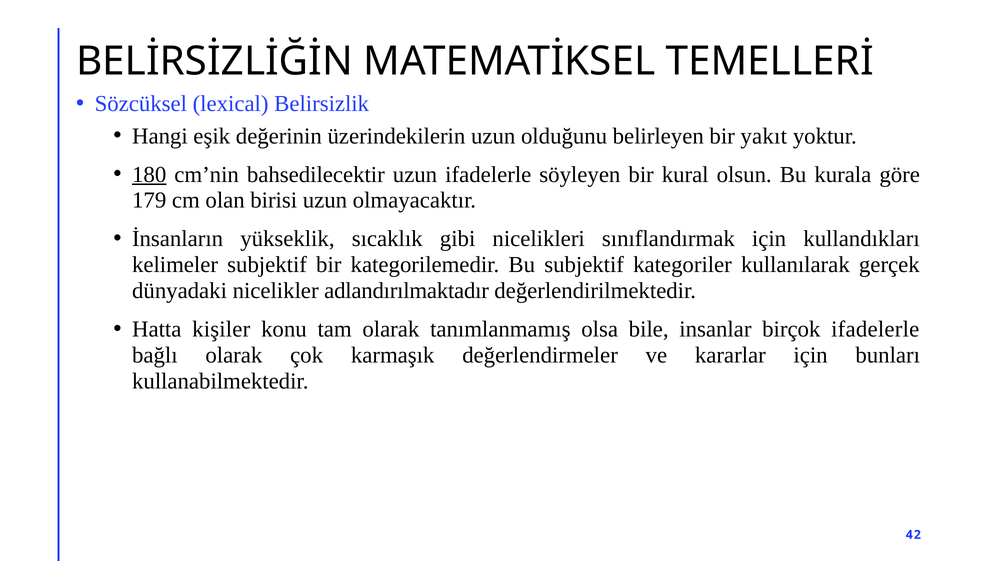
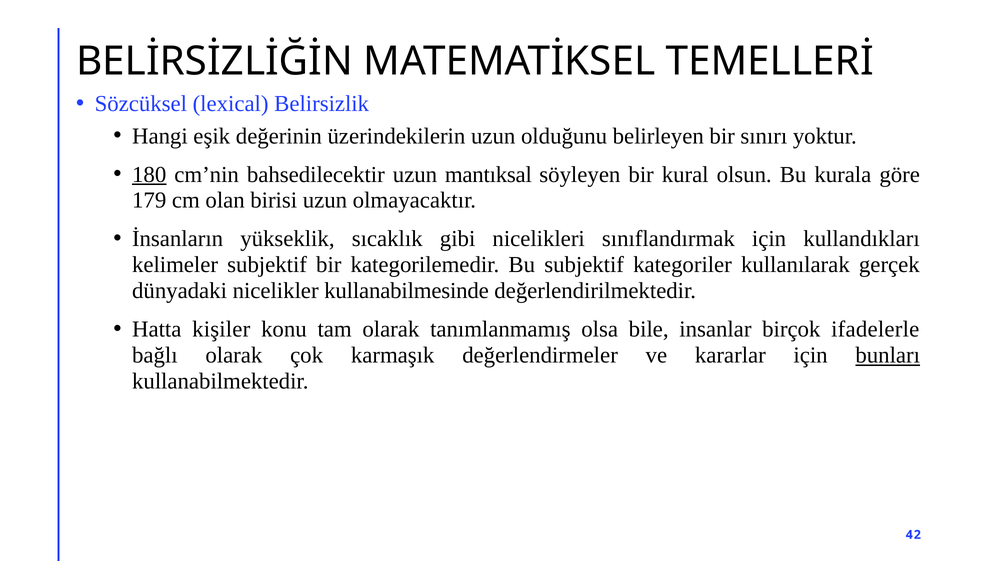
yakıt: yakıt -> sınırı (764, 136)
uzun ifadelerle: ifadelerle -> mantıksal (488, 174)
adlandırılmaktadır: adlandırılmaktadır -> kullanabilmesinde (407, 291)
bunları underline: none -> present (888, 355)
